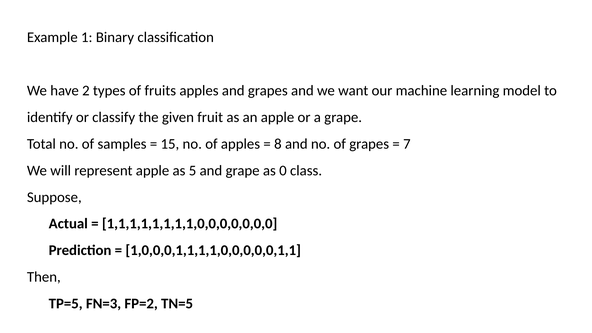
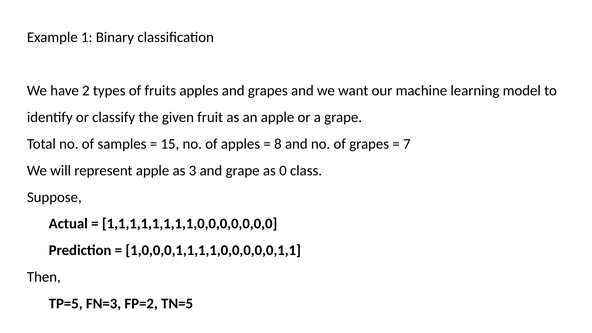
5: 5 -> 3 (193, 170)
